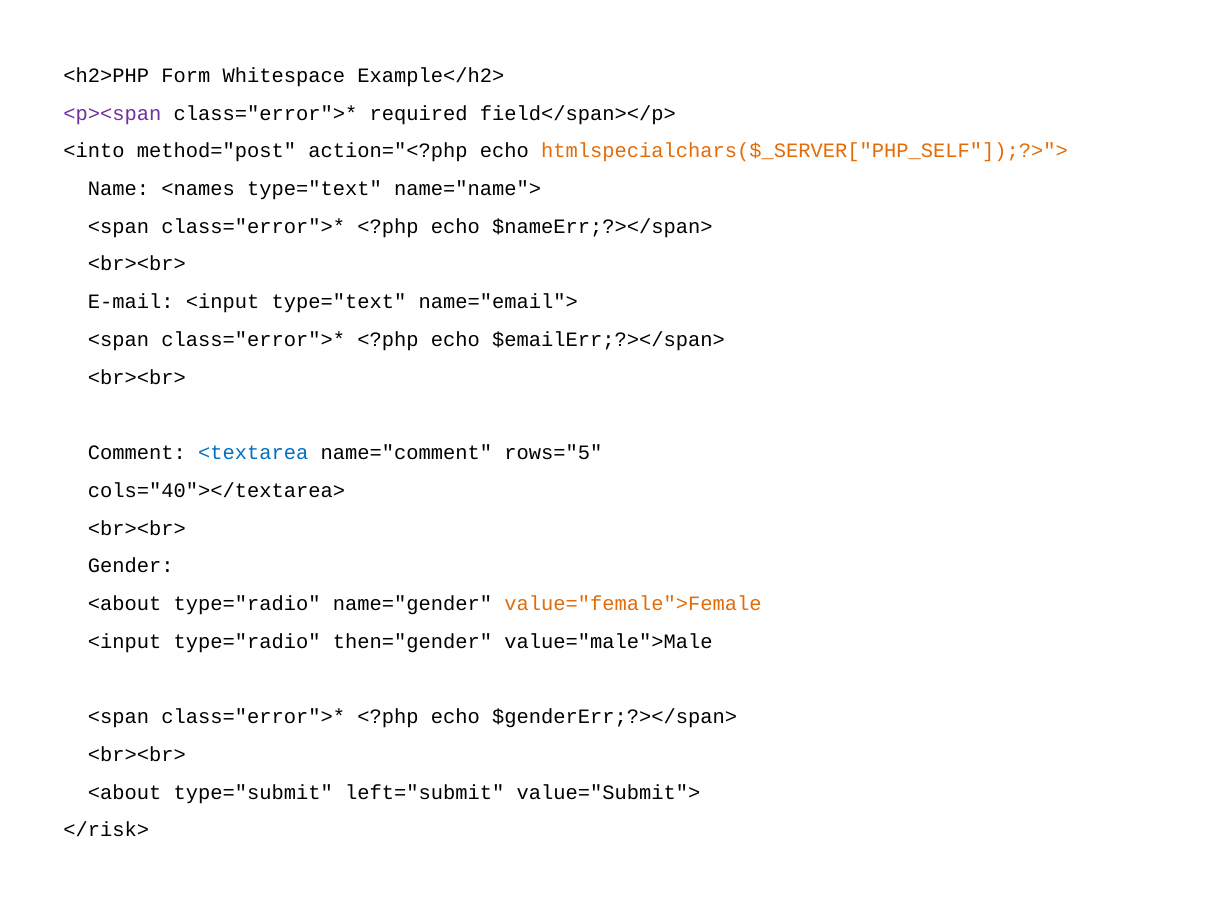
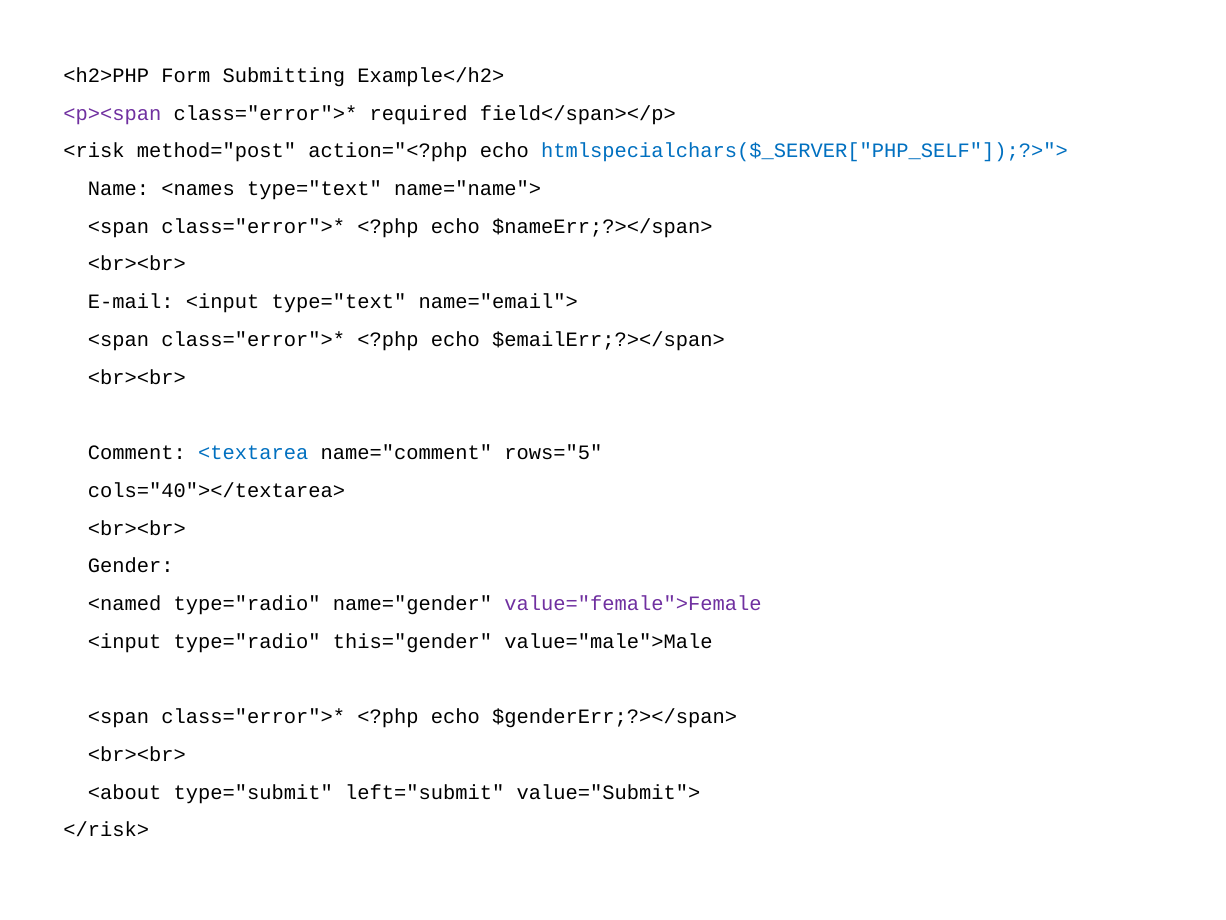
Whitespace: Whitespace -> Submitting (284, 76)
<into: <into -> <risk (94, 151)
htmlspecialchars($_SERVER["PHP_SELF"]);?>"> colour: orange -> blue (805, 151)
<about: <about -> <named (125, 603)
value="female">Female colour: orange -> purple (633, 603)
then="gender: then="gender -> this="gender (412, 641)
